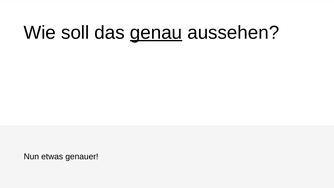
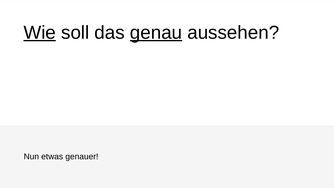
Wie underline: none -> present (40, 33)
